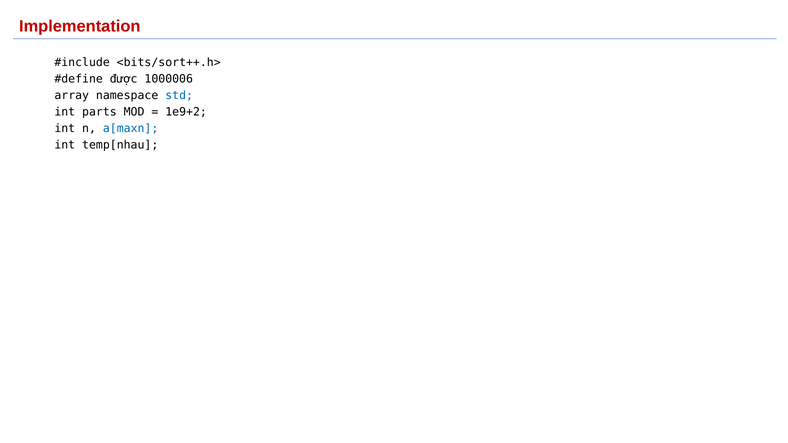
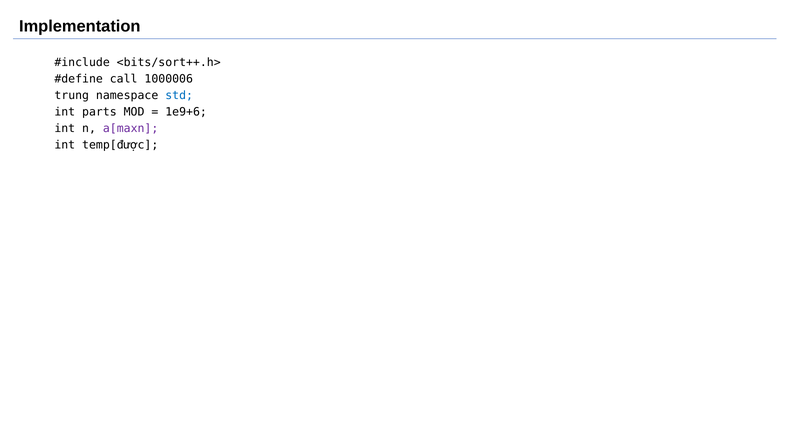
Implementation colour: red -> black (80, 26)
được: được -> call (124, 79)
array: array -> trung (72, 95)
1e9+2: 1e9+2 -> 1e9+6 (186, 112)
a[maxn colour: blue -> purple (131, 128)
temp[nhau: temp[nhau -> temp[được (120, 145)
